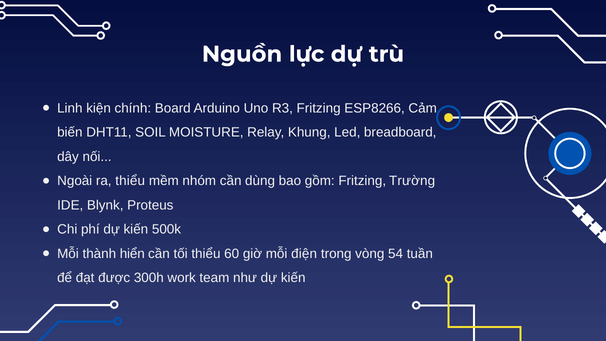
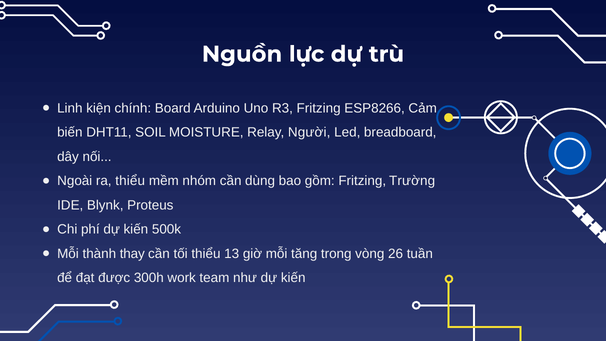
Khung: Khung -> Người (309, 133)
hiển: hiển -> thay (132, 254)
60: 60 -> 13 (232, 254)
điện: điện -> tăng (304, 254)
54: 54 -> 26 (396, 254)
